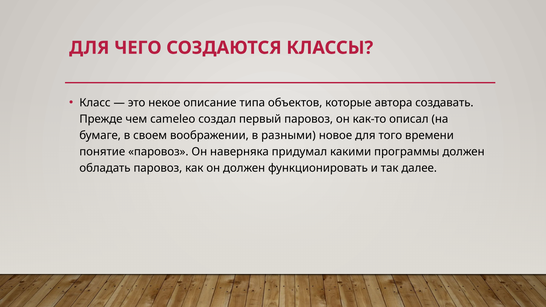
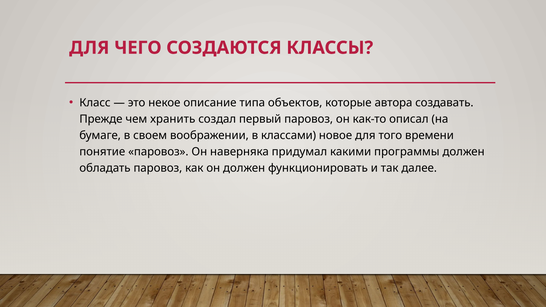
cameleo: cameleo -> хранить (173, 119)
разными: разными -> классами (289, 135)
